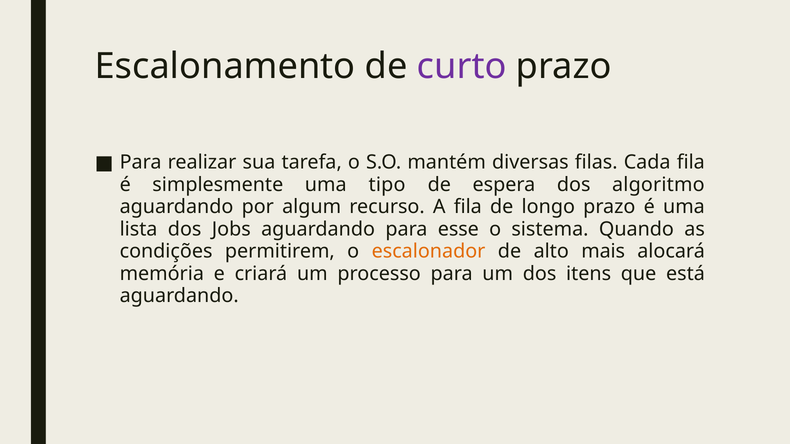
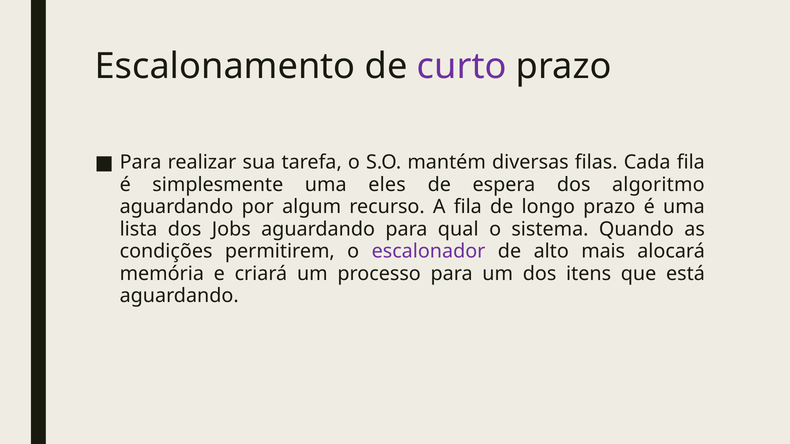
tipo: tipo -> eles (387, 185)
esse: esse -> qual (458, 229)
escalonador colour: orange -> purple (429, 251)
